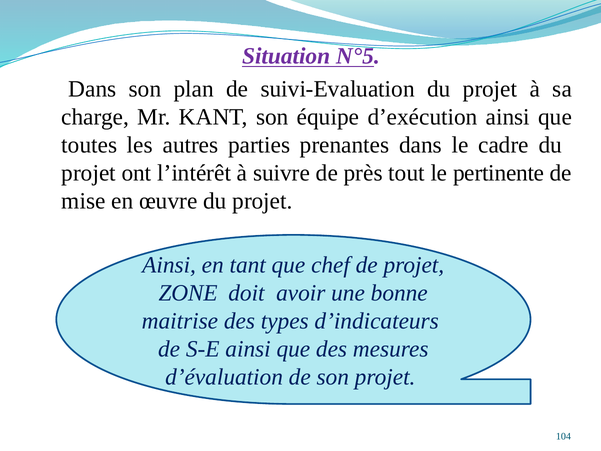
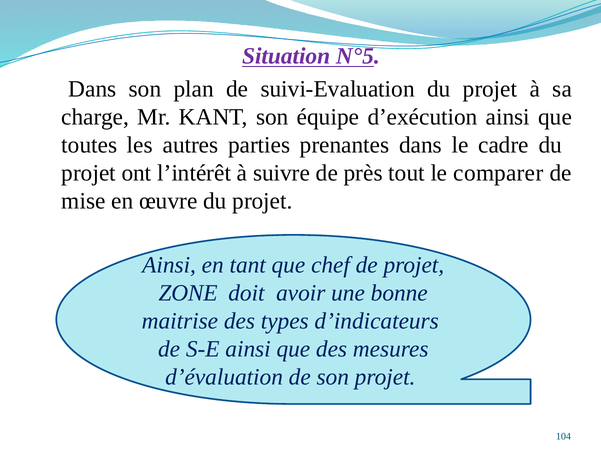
pertinente: pertinente -> comparer (498, 173)
